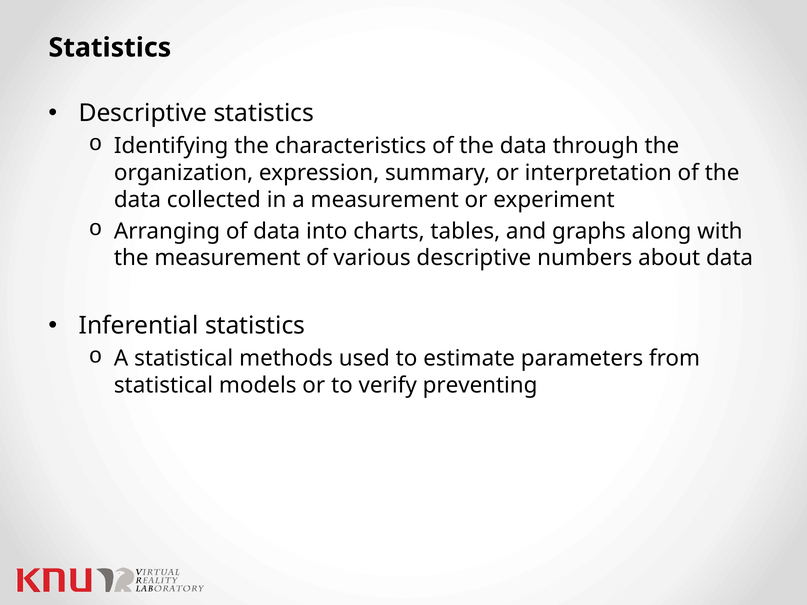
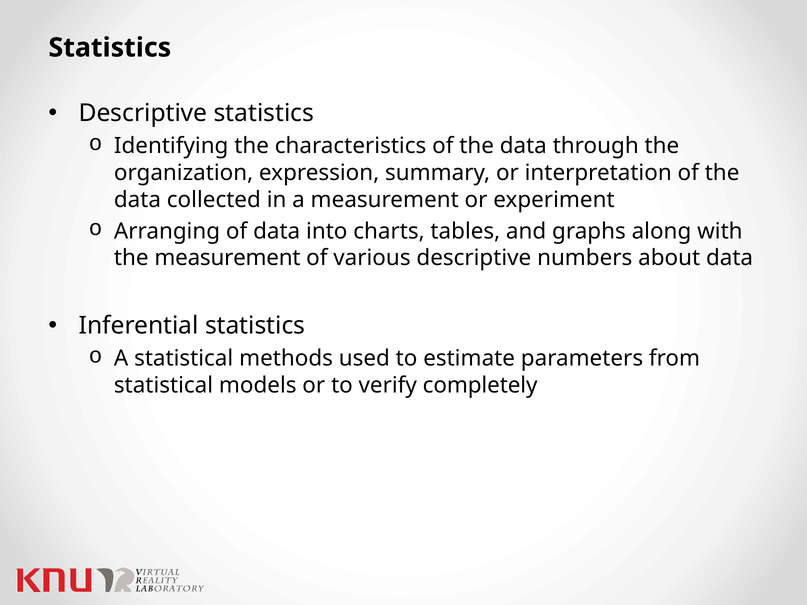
preventing: preventing -> completely (480, 385)
